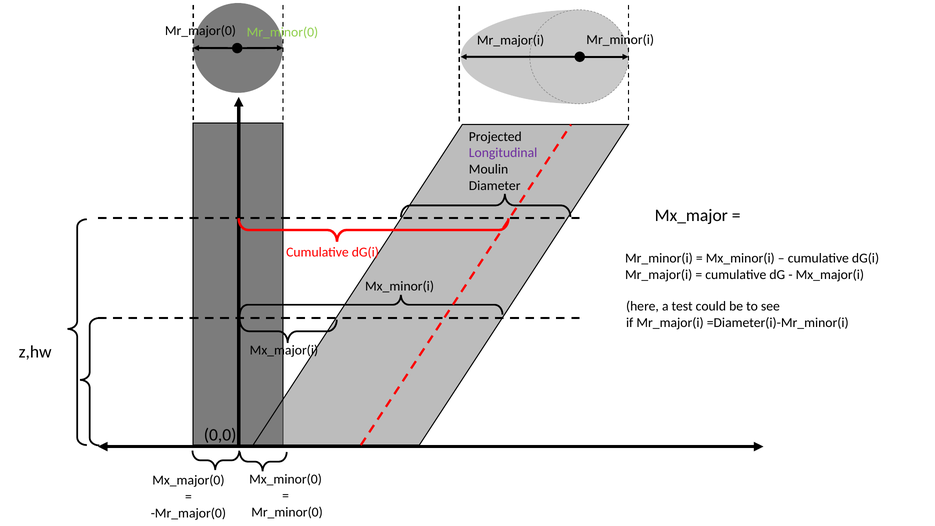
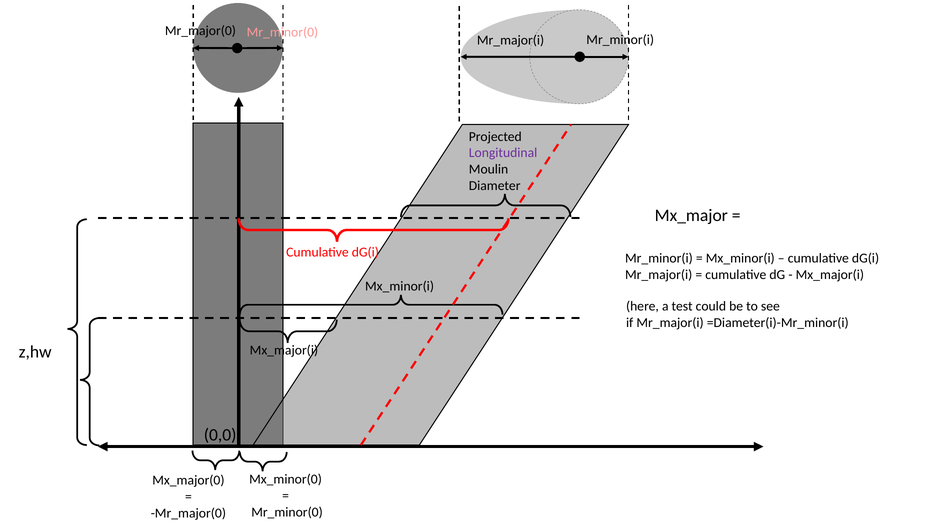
Mr_minor(0 colour: light green -> pink (282, 32)
